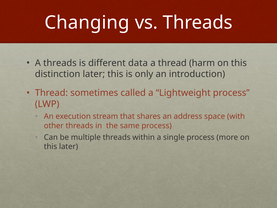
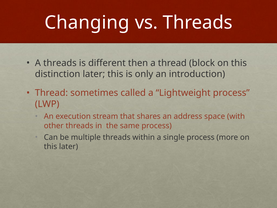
data: data -> then (138, 63)
harm: harm -> block (202, 63)
